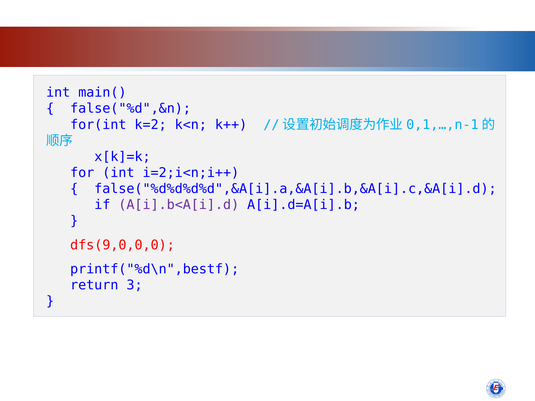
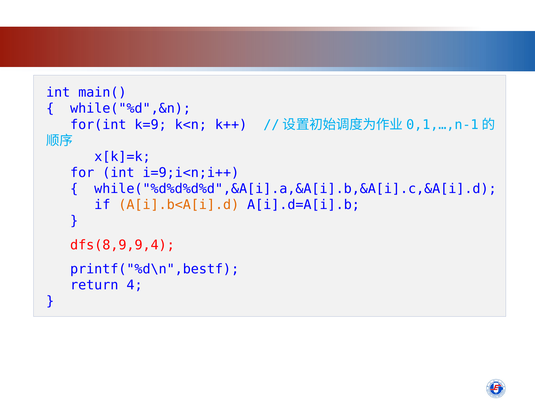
false("%d",&n: false("%d",&n -> while("%d",&n (131, 109)
k=2: k=2 -> k=9 (151, 125)
i=2;i<n;i++: i=2;i<n;i++ -> i=9;i<n;i++ (191, 173)
false("%d%d%d%d",&A[i].a,&A[i].b,&A[i].c,&A[i].d: false("%d%d%d%d",&A[i].a,&A[i].b,&A[i].c,&A[i].d -> while("%d%d%d%d",&A[i].a,&A[i].b,&A[i].c,&A[i].d (295, 189)
A[i].b<A[i].d colour: purple -> orange (179, 205)
dfs(9,0,0,0: dfs(9,0,0,0 -> dfs(8,9,9,4 (122, 245)
3: 3 -> 4 (135, 285)
